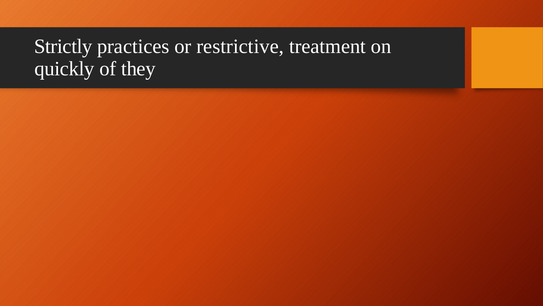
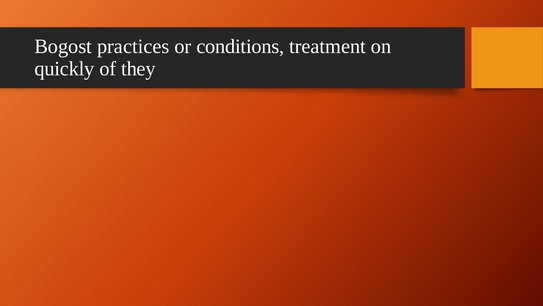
Strictly: Strictly -> Bogost (63, 46)
restrictive: restrictive -> conditions (240, 46)
